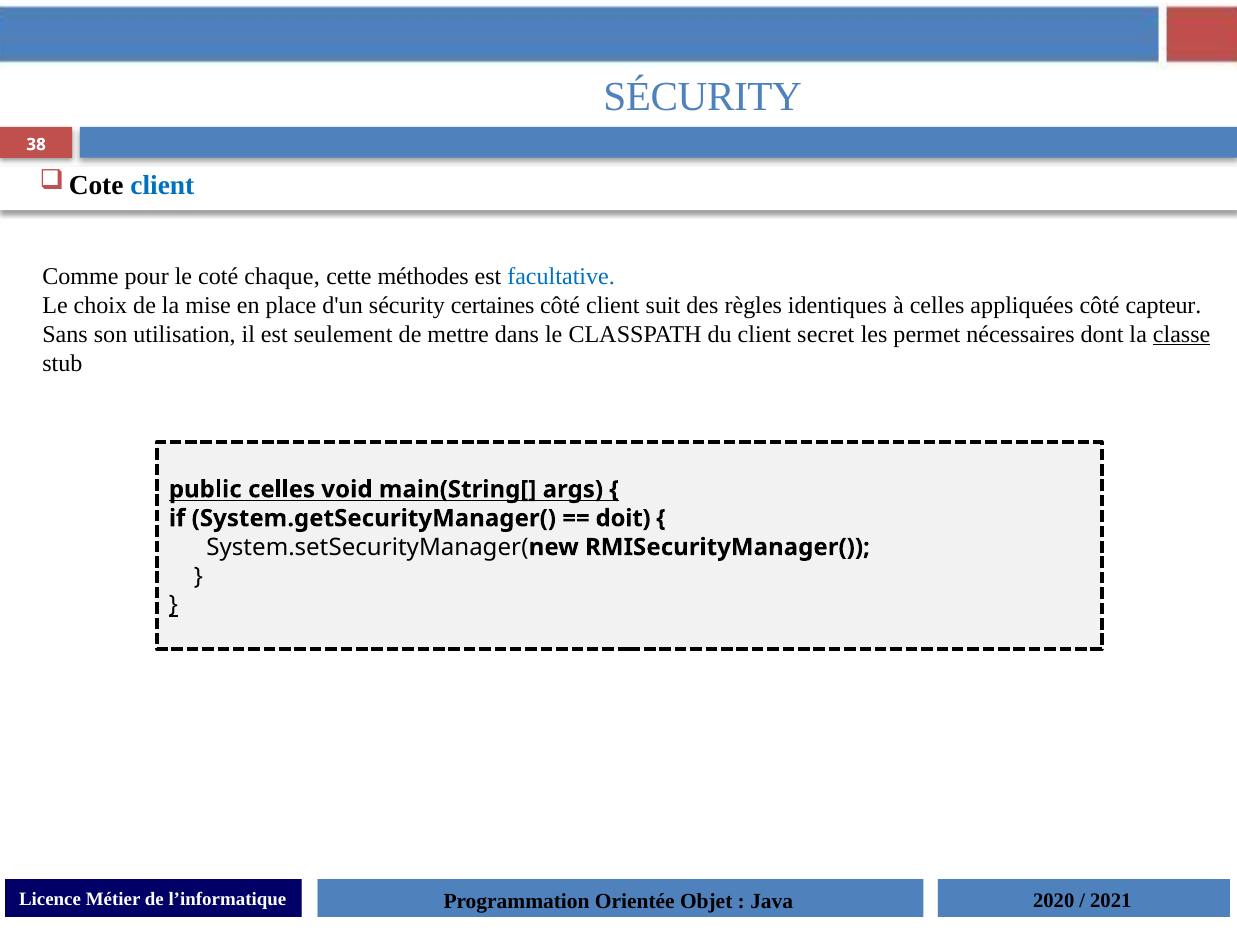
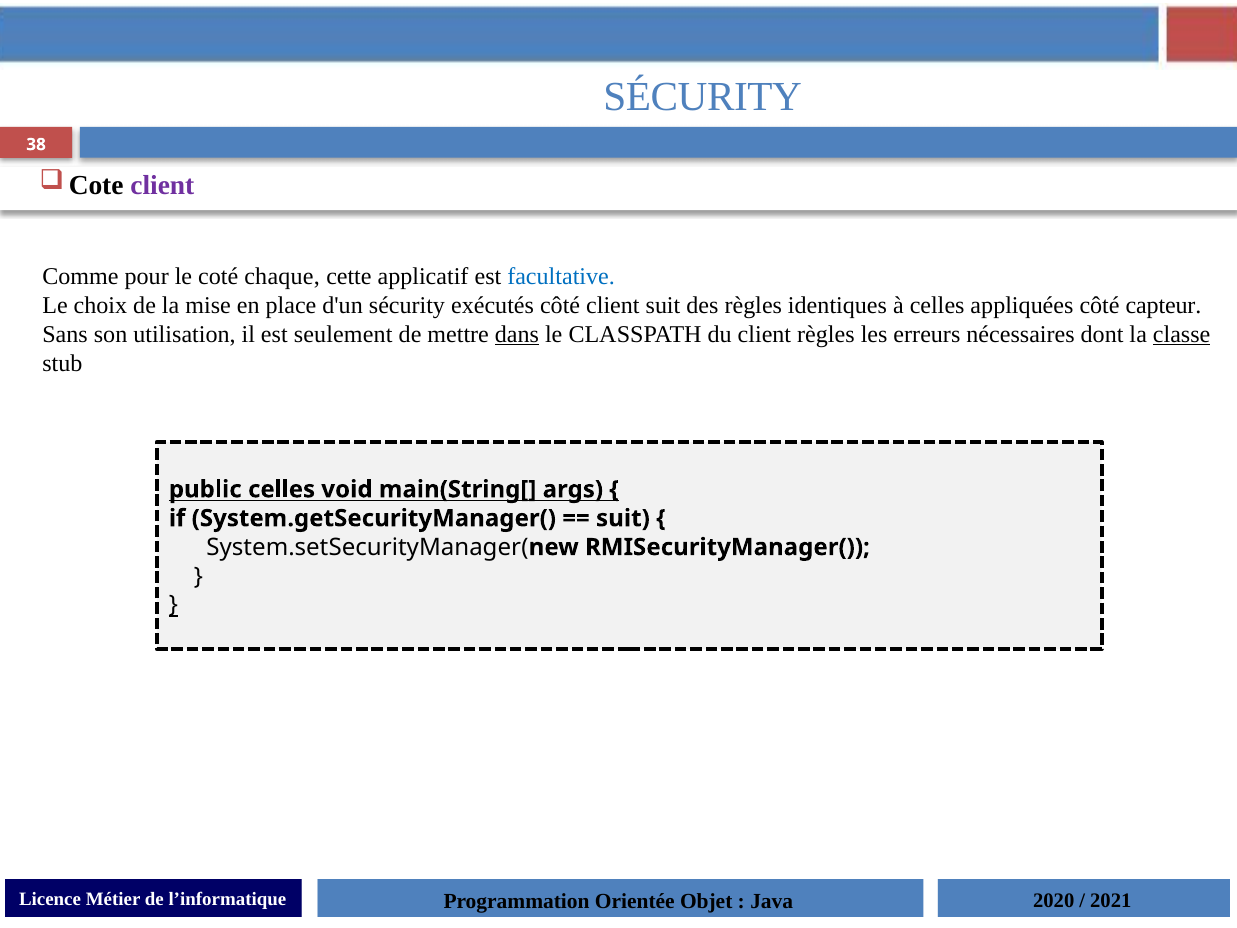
client colour: blue -> purple (162, 185)
méthodes: méthodes -> applicatif (423, 277)
certaines: certaines -> exécutés (493, 305)
dans underline: none -> present (517, 334)
client secret: secret -> règles (826, 334)
permet: permet -> erreurs (927, 334)
doit: doit -> suit (623, 518)
